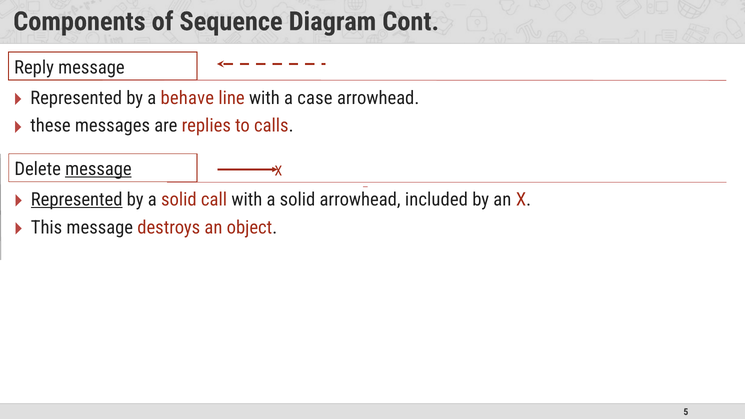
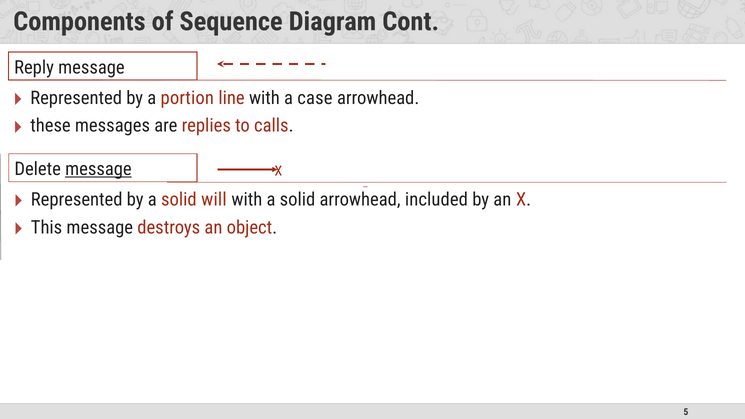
behave: behave -> portion (187, 98)
Represented underline: present -> none (77, 200)
call: call -> will (214, 200)
